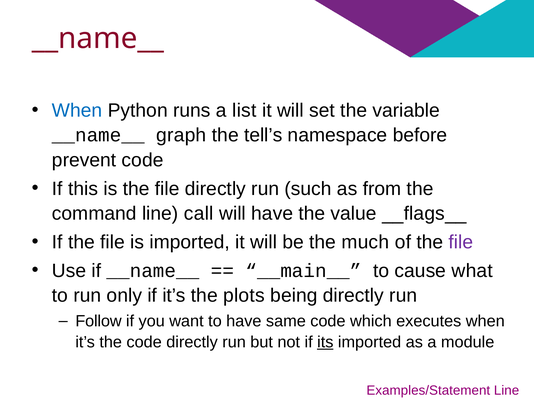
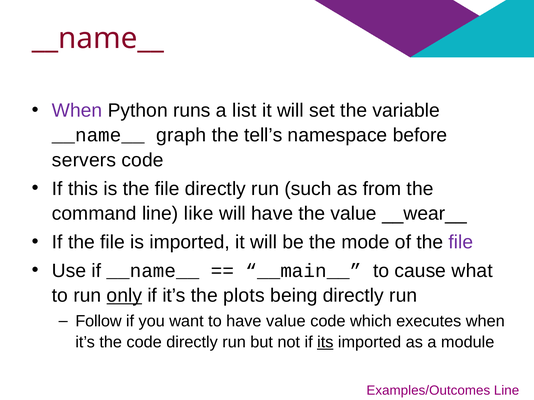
When colour: blue -> purple (77, 111)
prevent: prevent -> servers (84, 160)
call: call -> like (199, 214)
__flags__: __flags__ -> __wear__ (424, 214)
much: much -> mode (365, 242)
only underline: none -> present (124, 296)
have same: same -> value (286, 322)
Examples/Statement: Examples/Statement -> Examples/Outcomes (428, 391)
